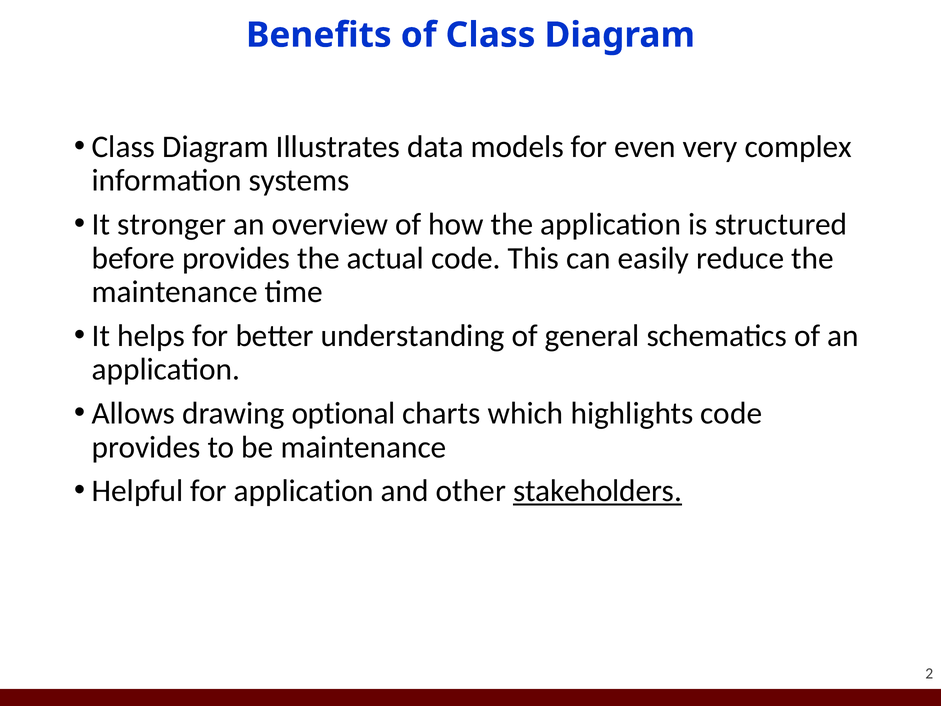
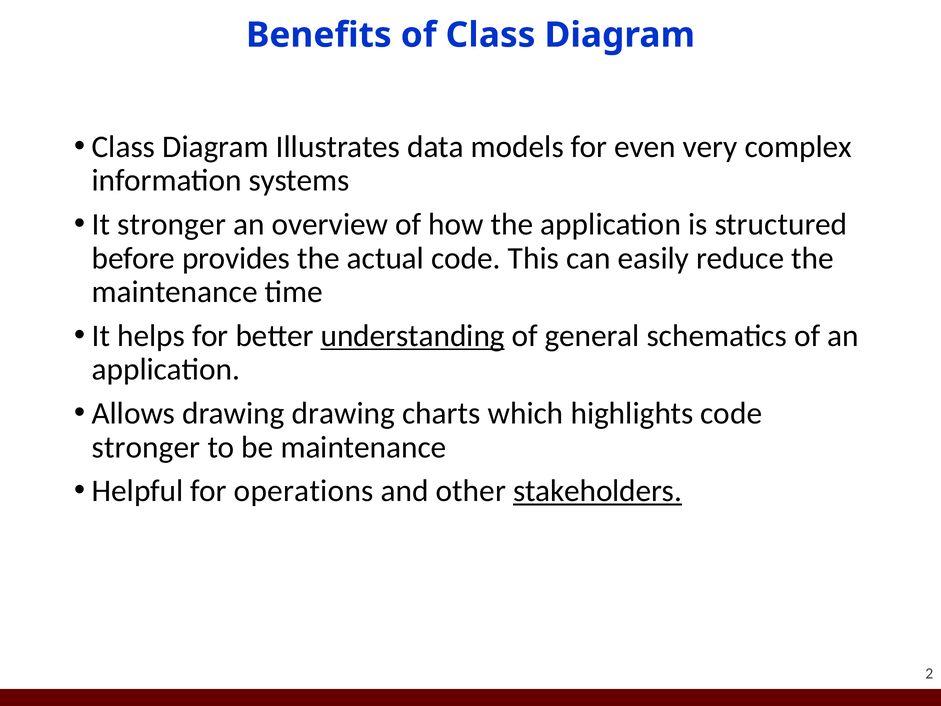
understanding underline: none -> present (413, 336)
drawing optional: optional -> drawing (343, 413)
provides: provides -> stronger (146, 447)
for application: application -> operations (304, 491)
